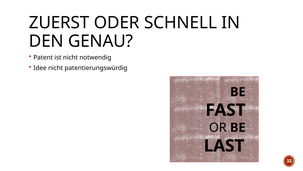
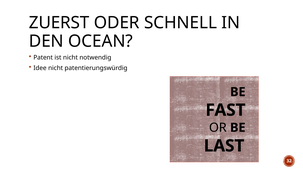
GENAU: GENAU -> OCEAN (100, 41)
